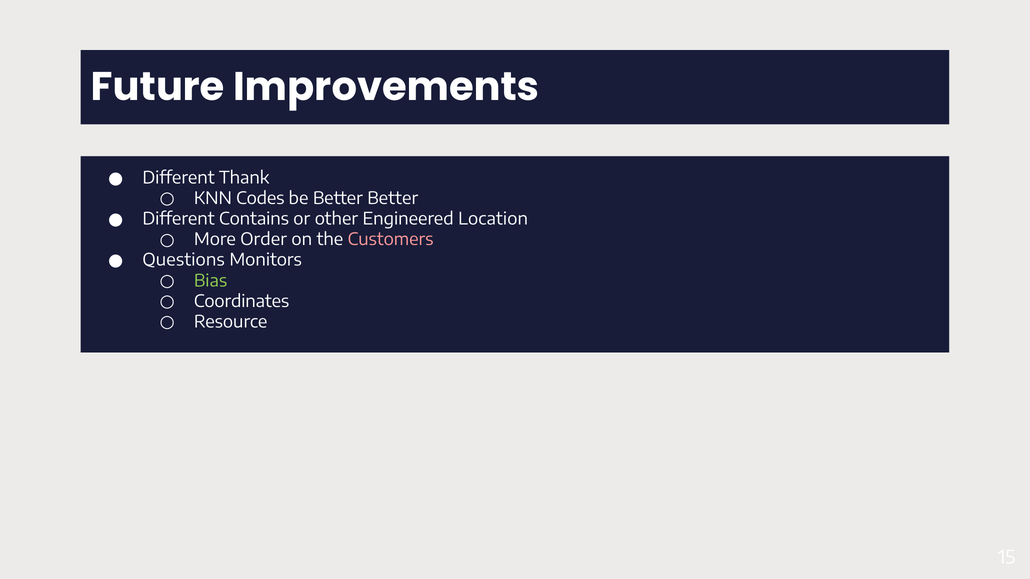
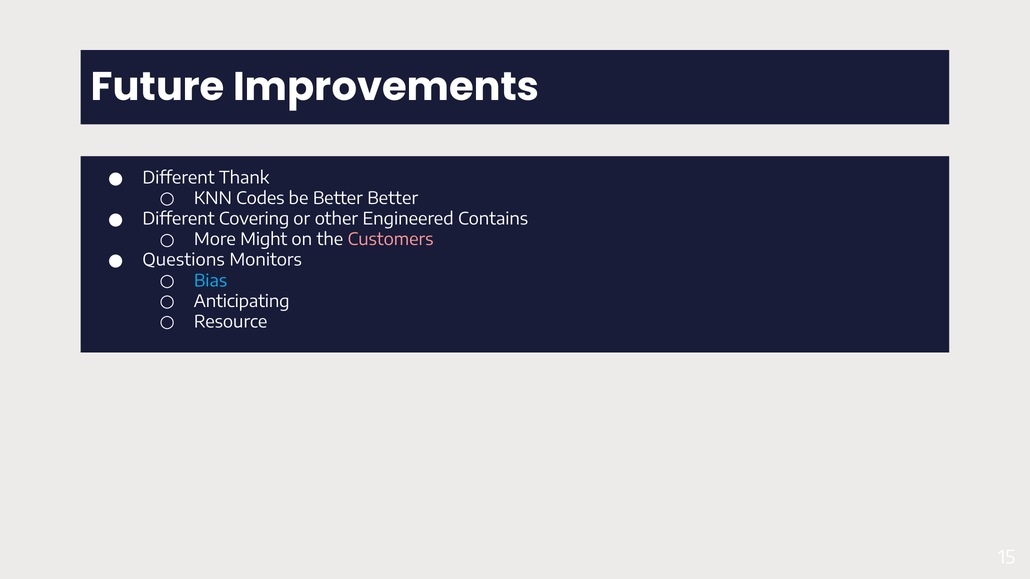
Contains: Contains -> Covering (254, 219)
Location: Location -> Contains (493, 219)
Order: Order -> Might (264, 240)
Bias colour: light green -> light blue (211, 281)
Coordinates: Coordinates -> Anticipating (242, 302)
